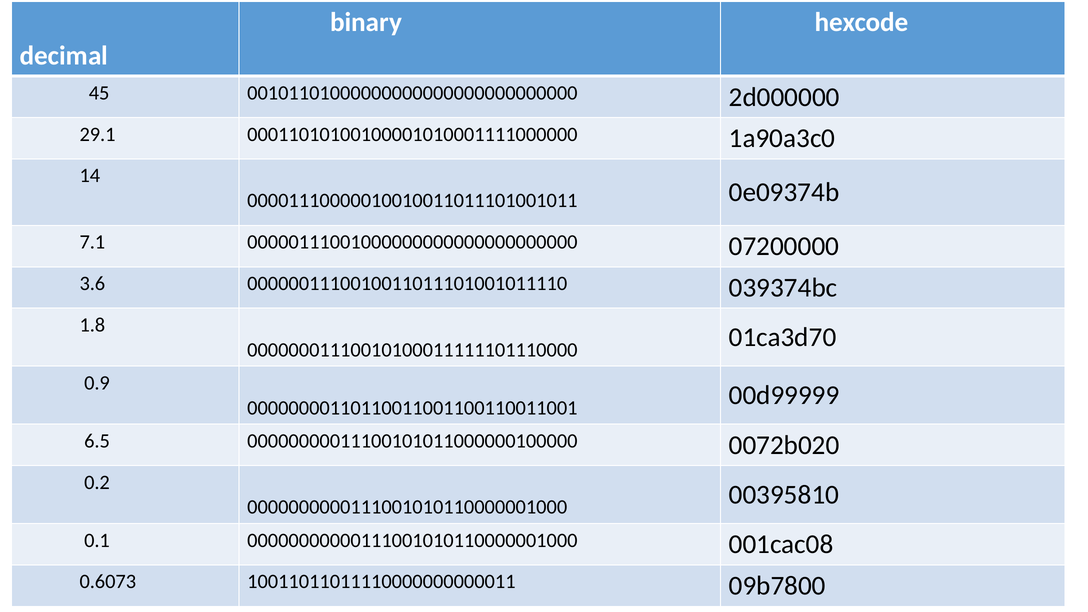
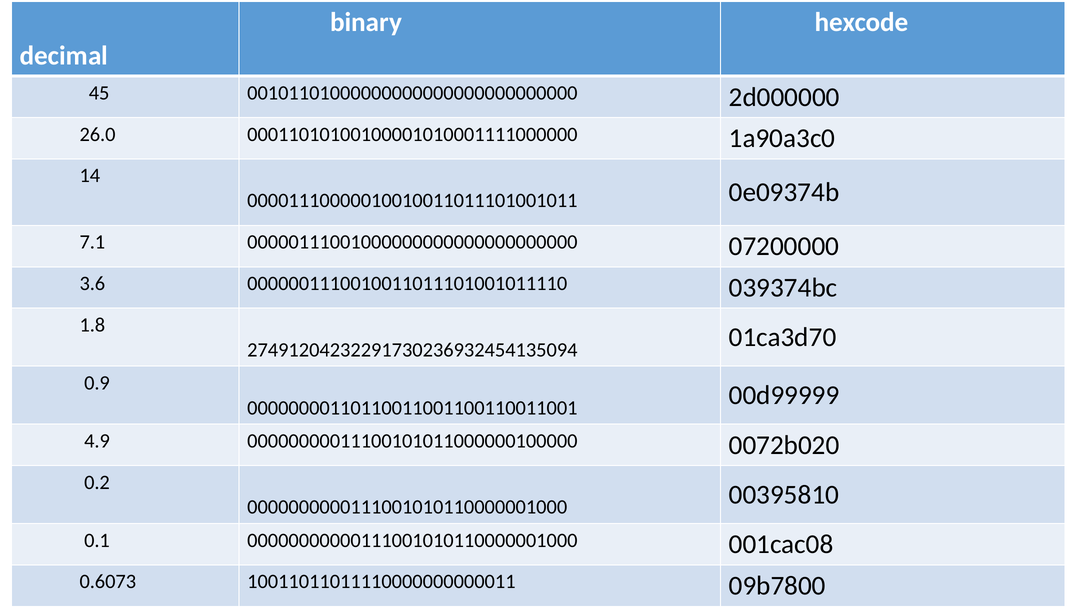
29.1: 29.1 -> 26.0 (98, 134)
00000001110010100011111101110000: 00000001110010100011111101110000 -> 27491204232291730236932454135094 (412, 350)
6.5: 6.5 -> 4.9 (97, 441)
